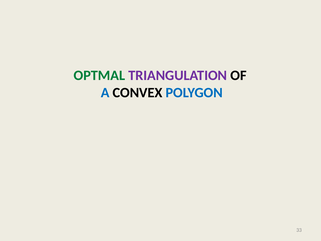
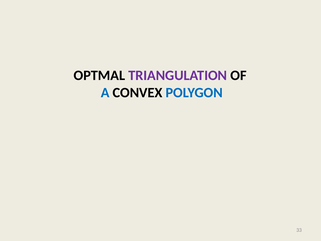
OPTMAL colour: green -> black (99, 75)
